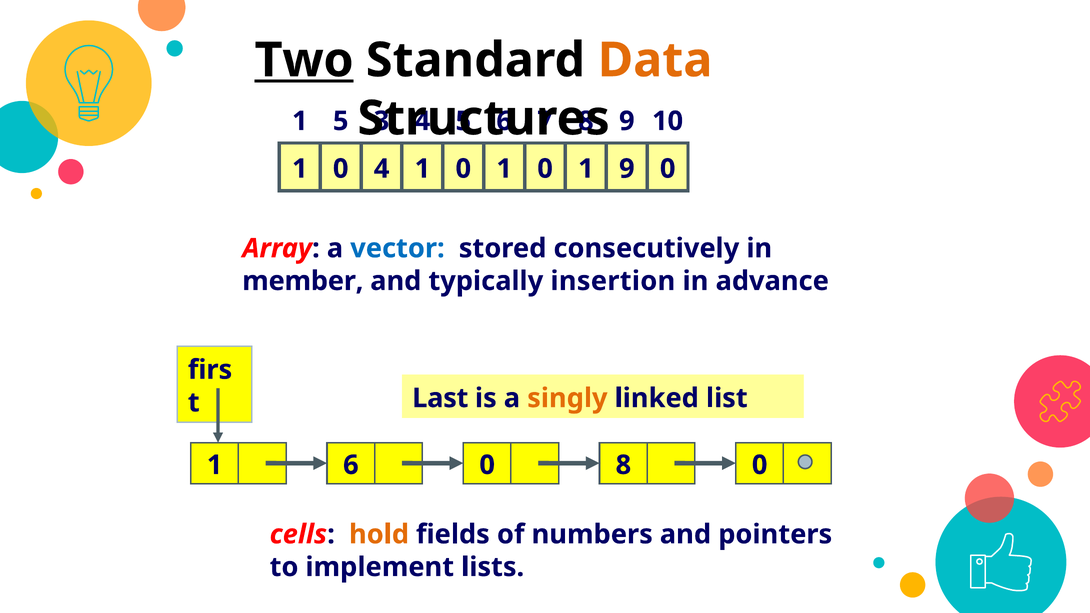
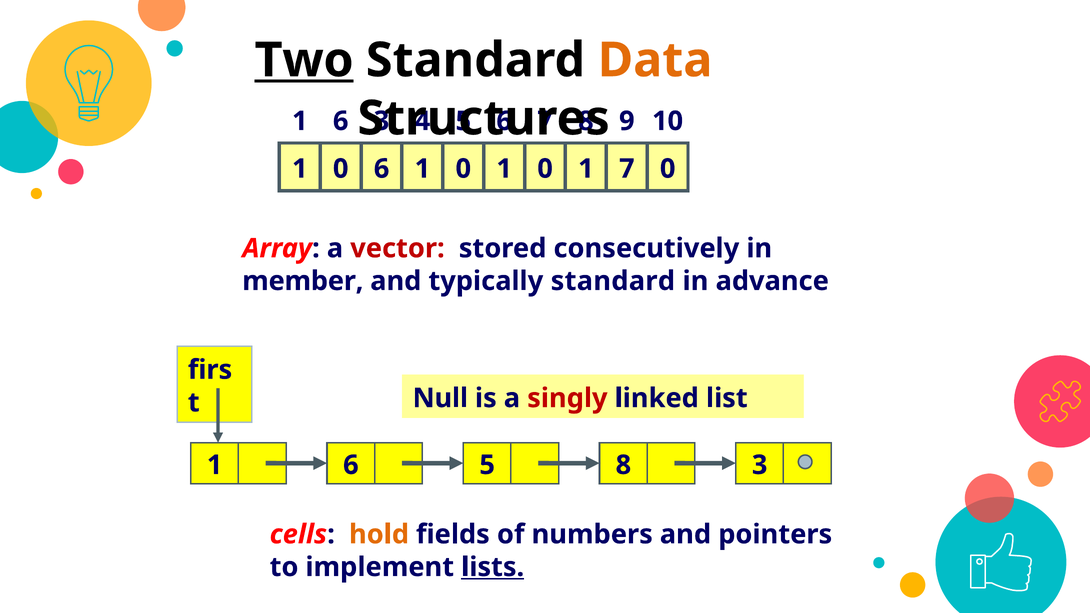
5: 5 -> 6 (341, 121)
0 4: 4 -> 6 (382, 169)
1 9: 9 -> 7 (627, 169)
vector colour: blue -> red (397, 248)
typically insertion: insertion -> standard (613, 281)
Last: Last -> Null (440, 398)
singly colour: orange -> red (567, 398)
6 0: 0 -> 5 (487, 465)
8 0: 0 -> 3 (760, 465)
lists underline: none -> present (493, 567)
